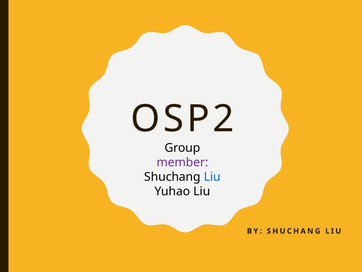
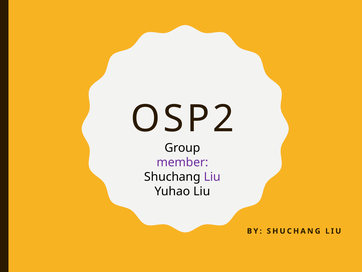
Liu colour: blue -> purple (212, 176)
